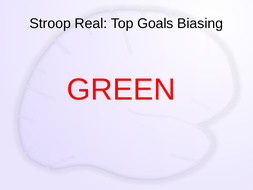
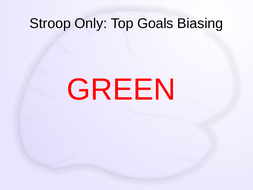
Real: Real -> Only (91, 24)
